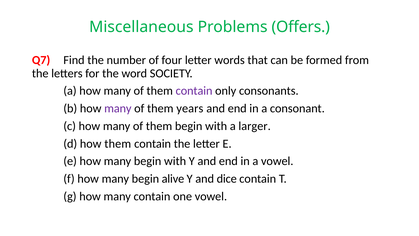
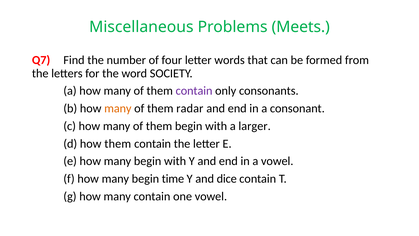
Offers: Offers -> Meets (301, 27)
many colour: purple -> orange (118, 108)
years: years -> radar (190, 108)
alive: alive -> time (173, 179)
